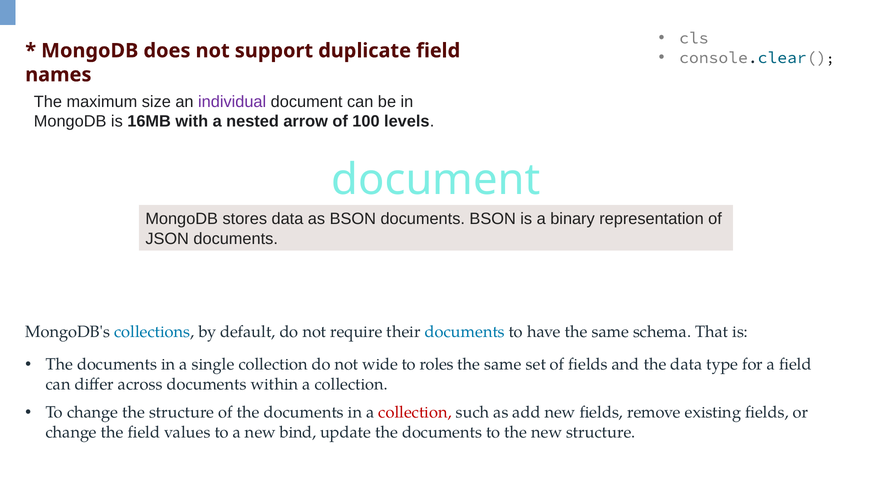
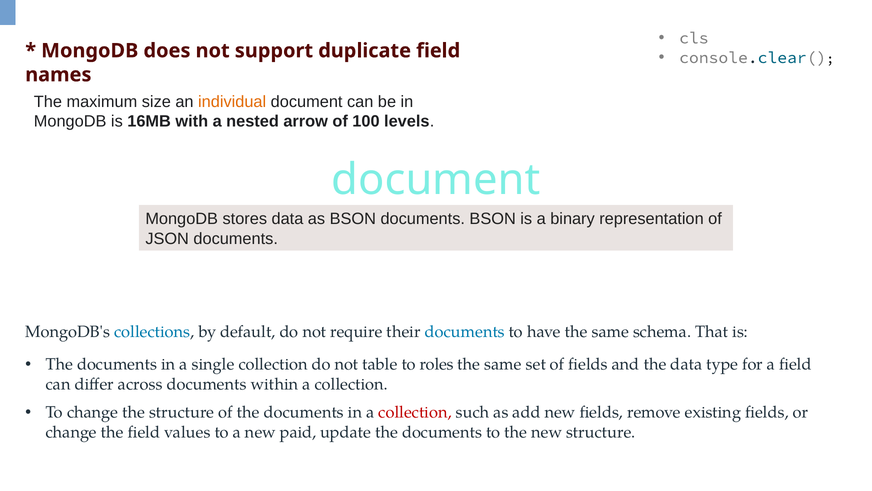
individual colour: purple -> orange (232, 102)
wide: wide -> table (380, 364)
bind: bind -> paid (298, 432)
